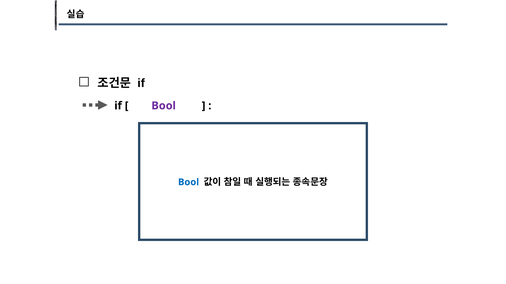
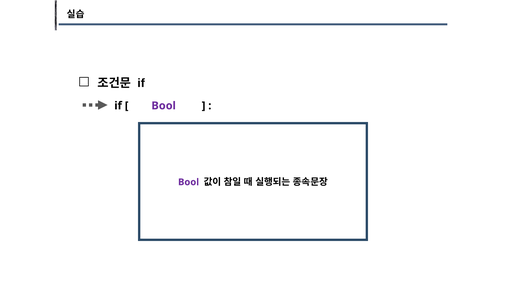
Bool colour: blue -> purple (189, 182)
